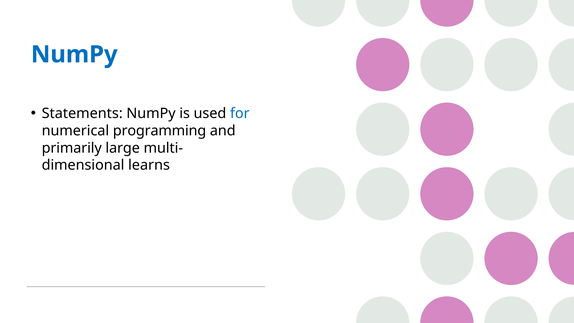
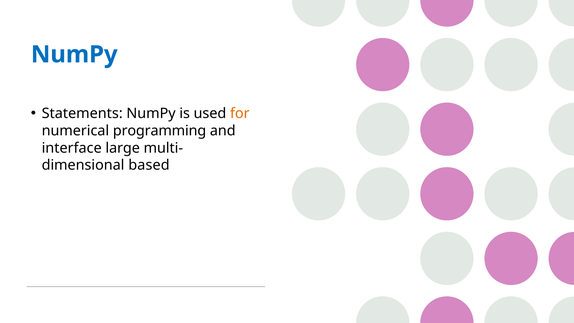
for colour: blue -> orange (240, 113)
primarily: primarily -> interface (72, 148)
learns: learns -> based (149, 165)
